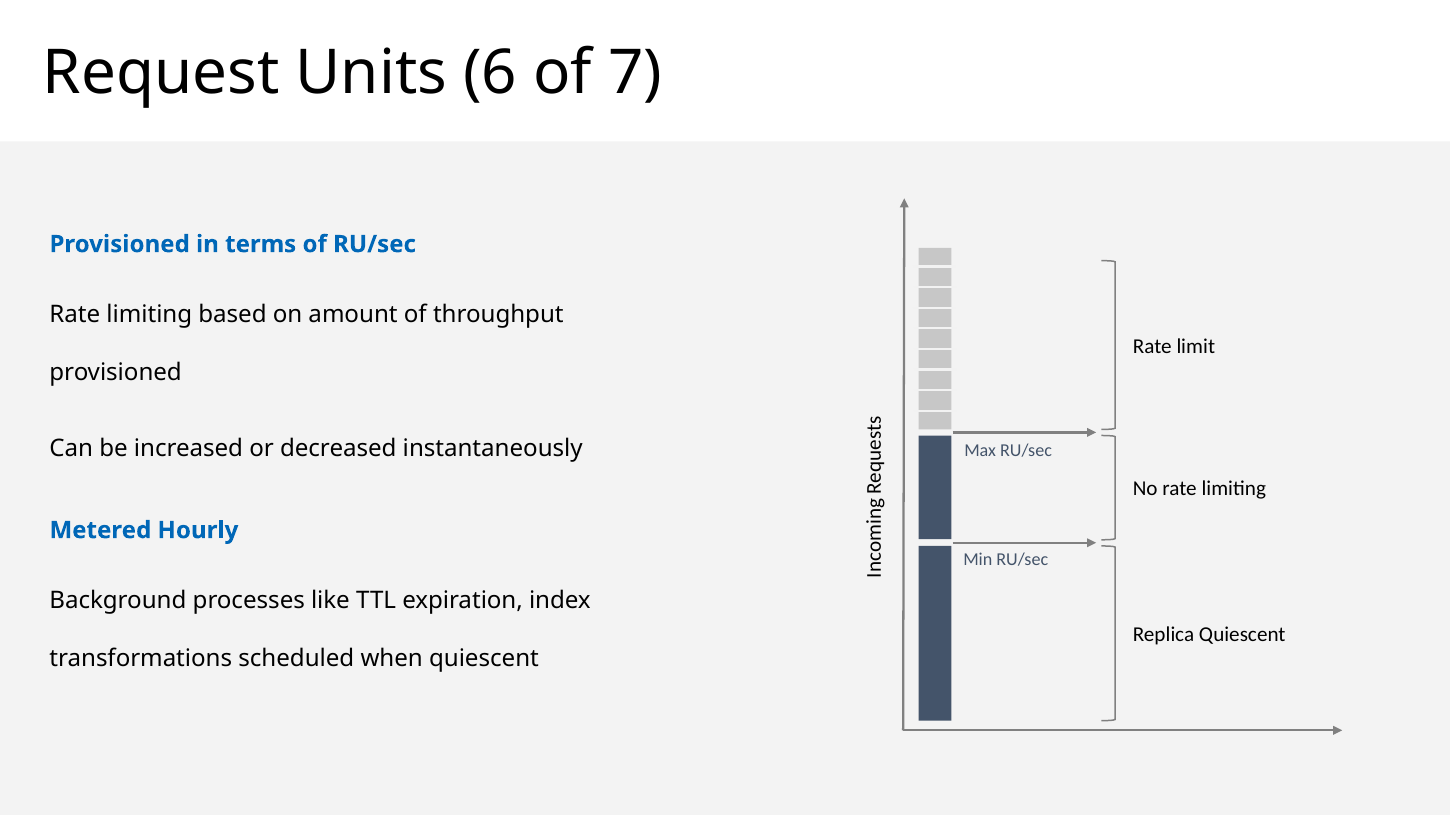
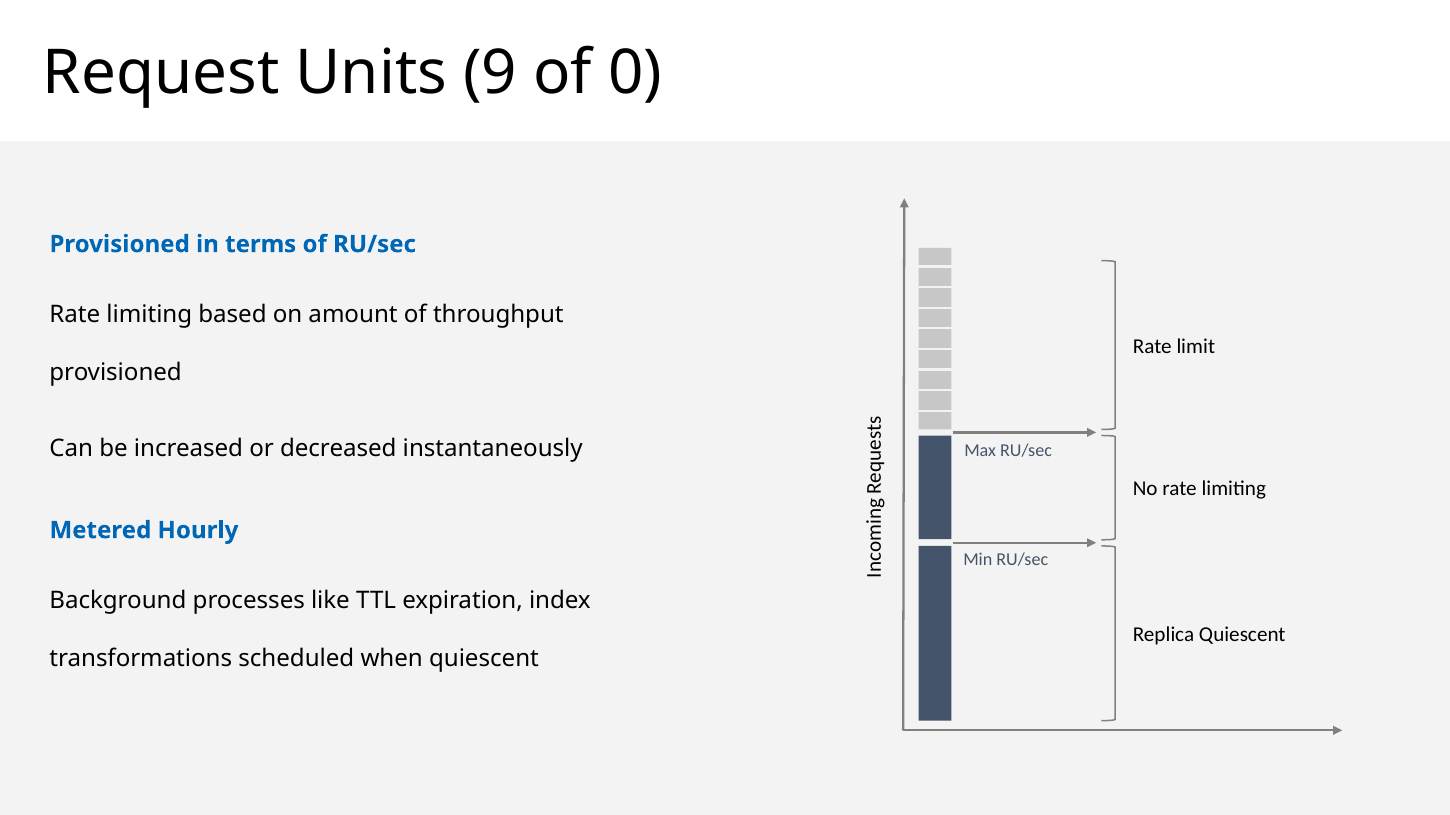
6: 6 -> 9 (490, 73)
7: 7 -> 0 (635, 73)
